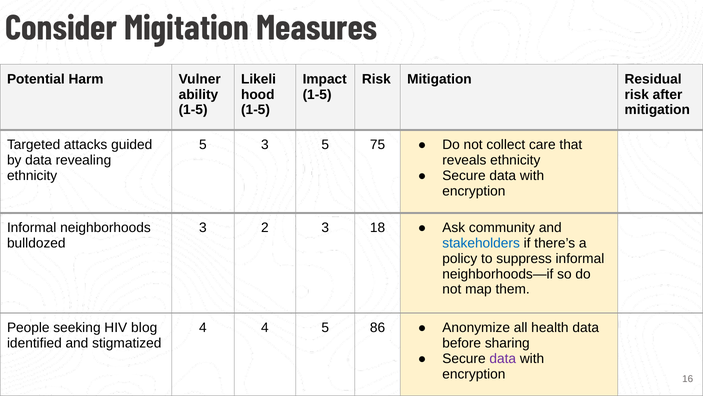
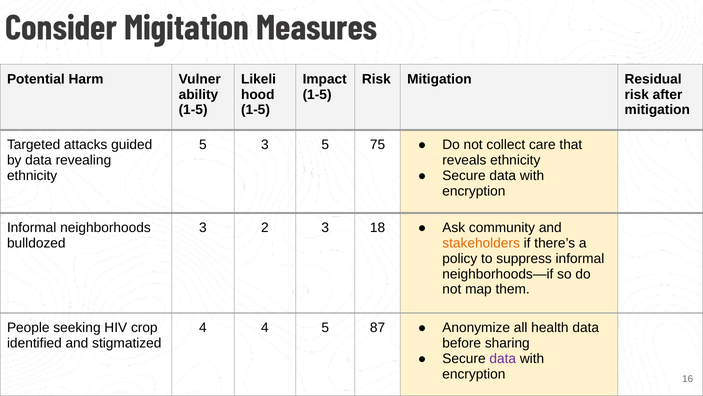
stakeholders colour: blue -> orange (481, 243)
blog: blog -> crop (144, 327)
86: 86 -> 87 (378, 327)
